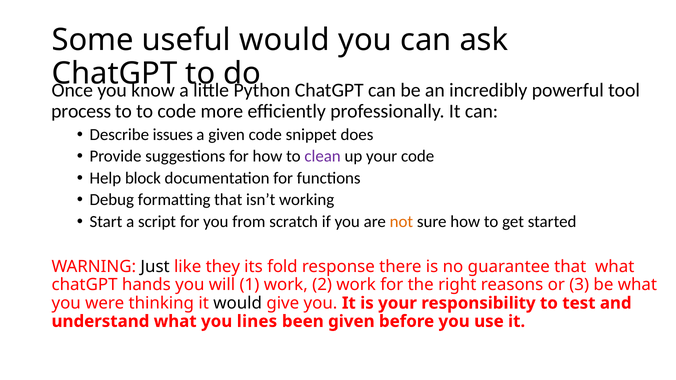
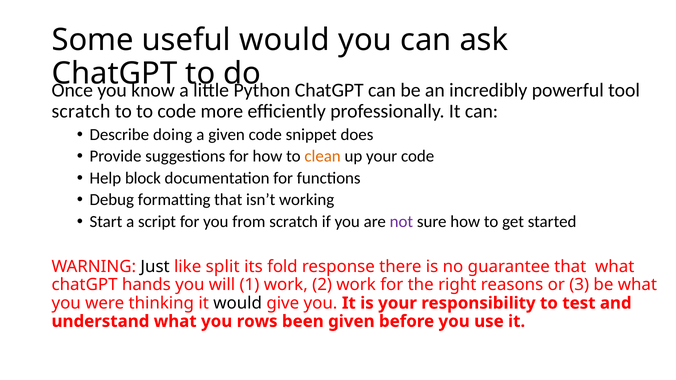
process: process -> scratch (81, 111)
issues: issues -> doing (173, 135)
clean colour: purple -> orange (323, 156)
not colour: orange -> purple (401, 222)
they: they -> split (223, 267)
lines: lines -> rows (257, 322)
